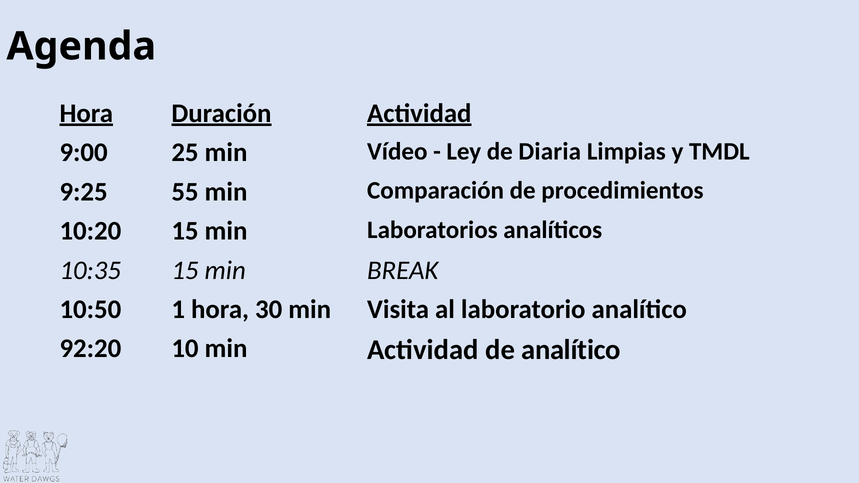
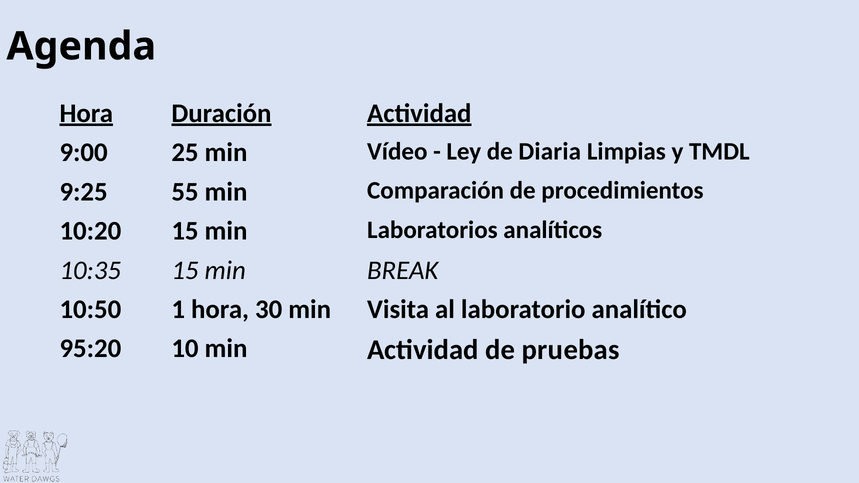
92:20: 92:20 -> 95:20 (90, 349)
de analítico: analítico -> pruebas (571, 350)
